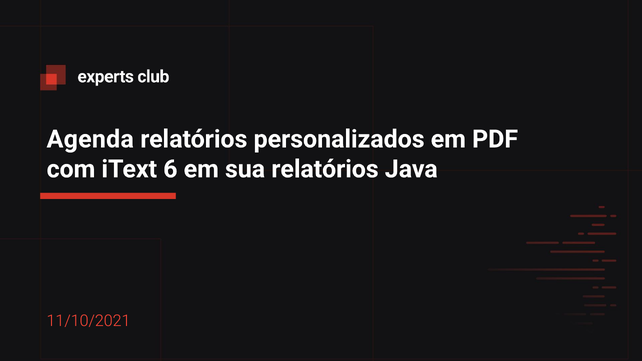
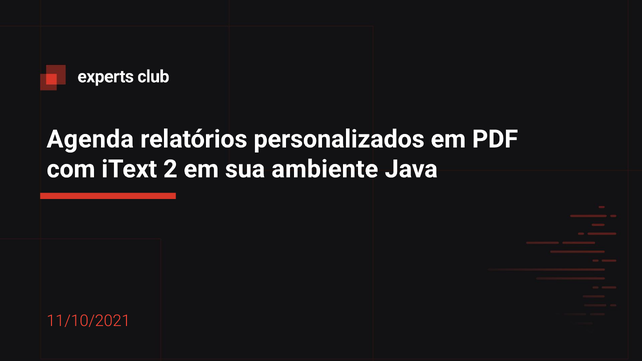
6: 6 -> 2 (170, 169)
sua relatórios: relatórios -> ambiente (325, 169)
